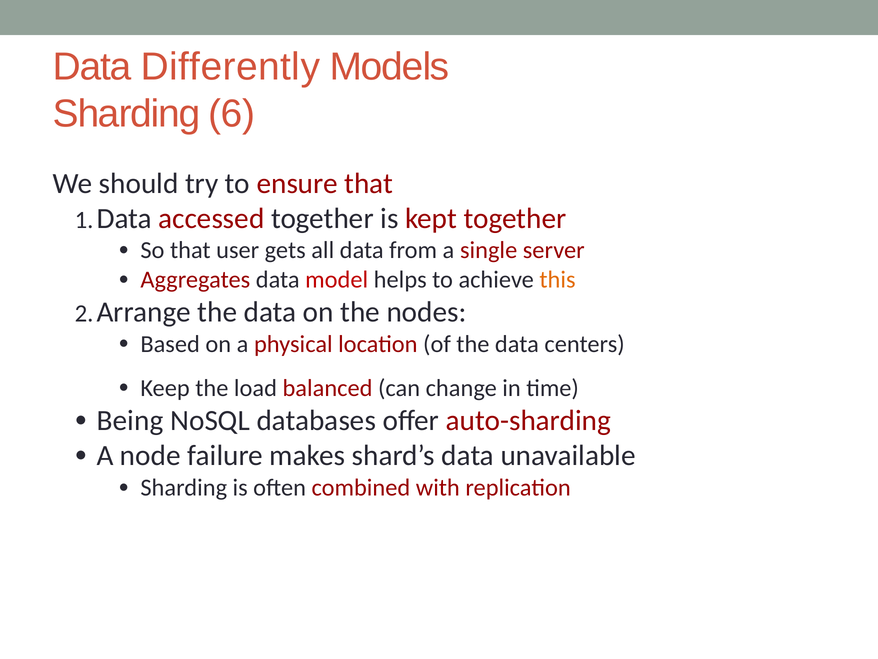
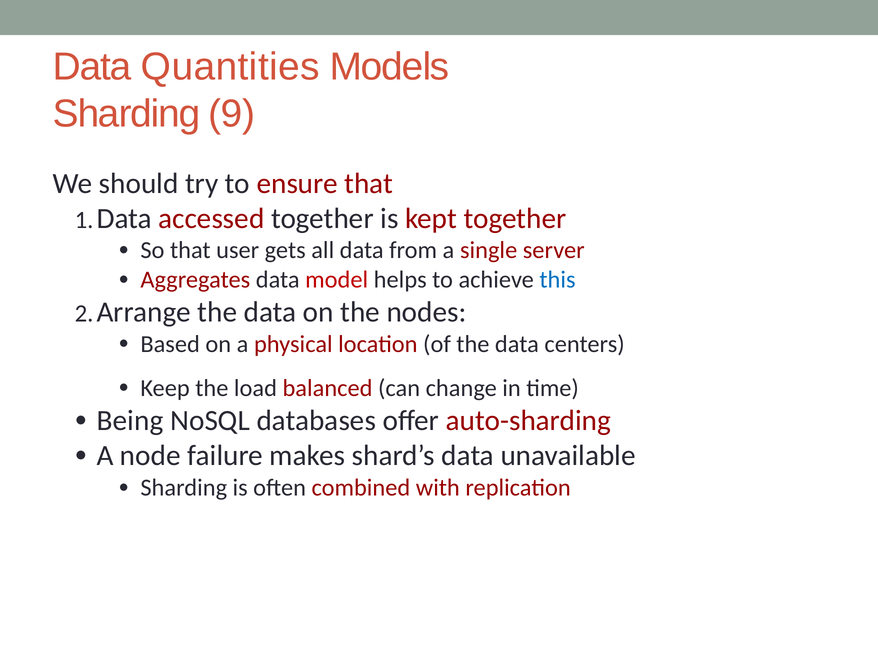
Differently: Differently -> Quantities (230, 67)
6: 6 -> 9 (232, 114)
this colour: orange -> blue (557, 280)
